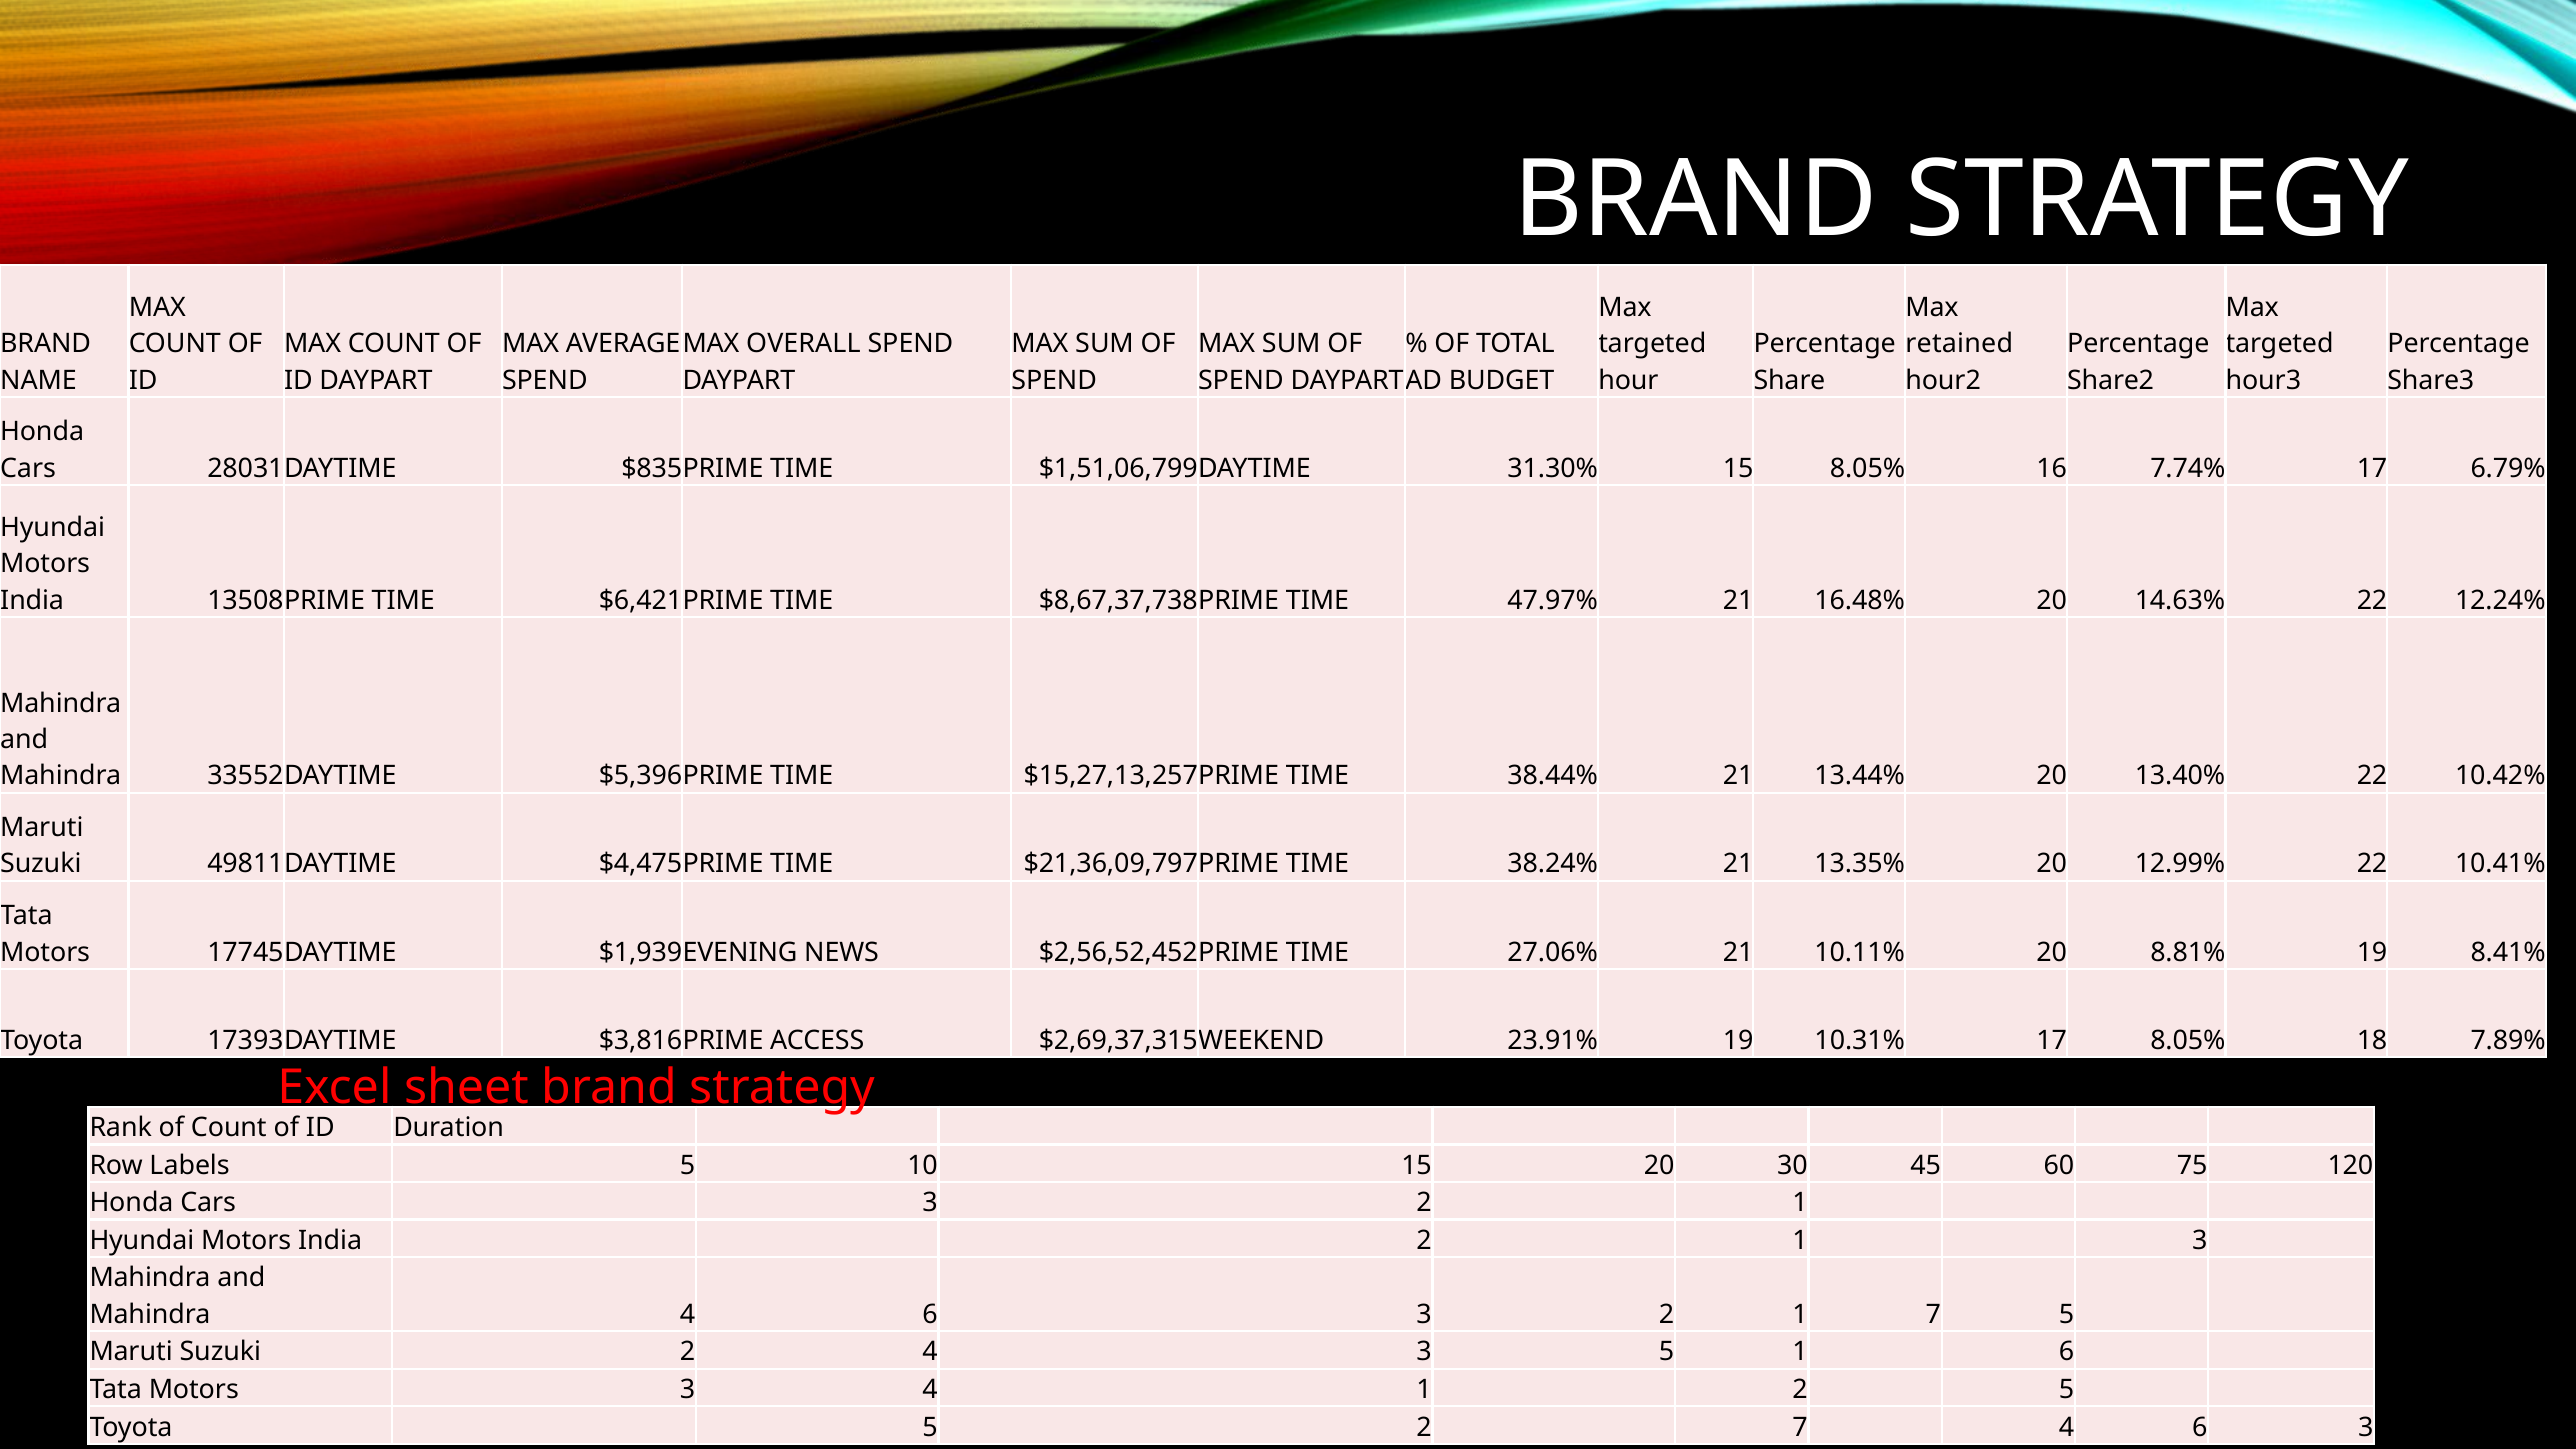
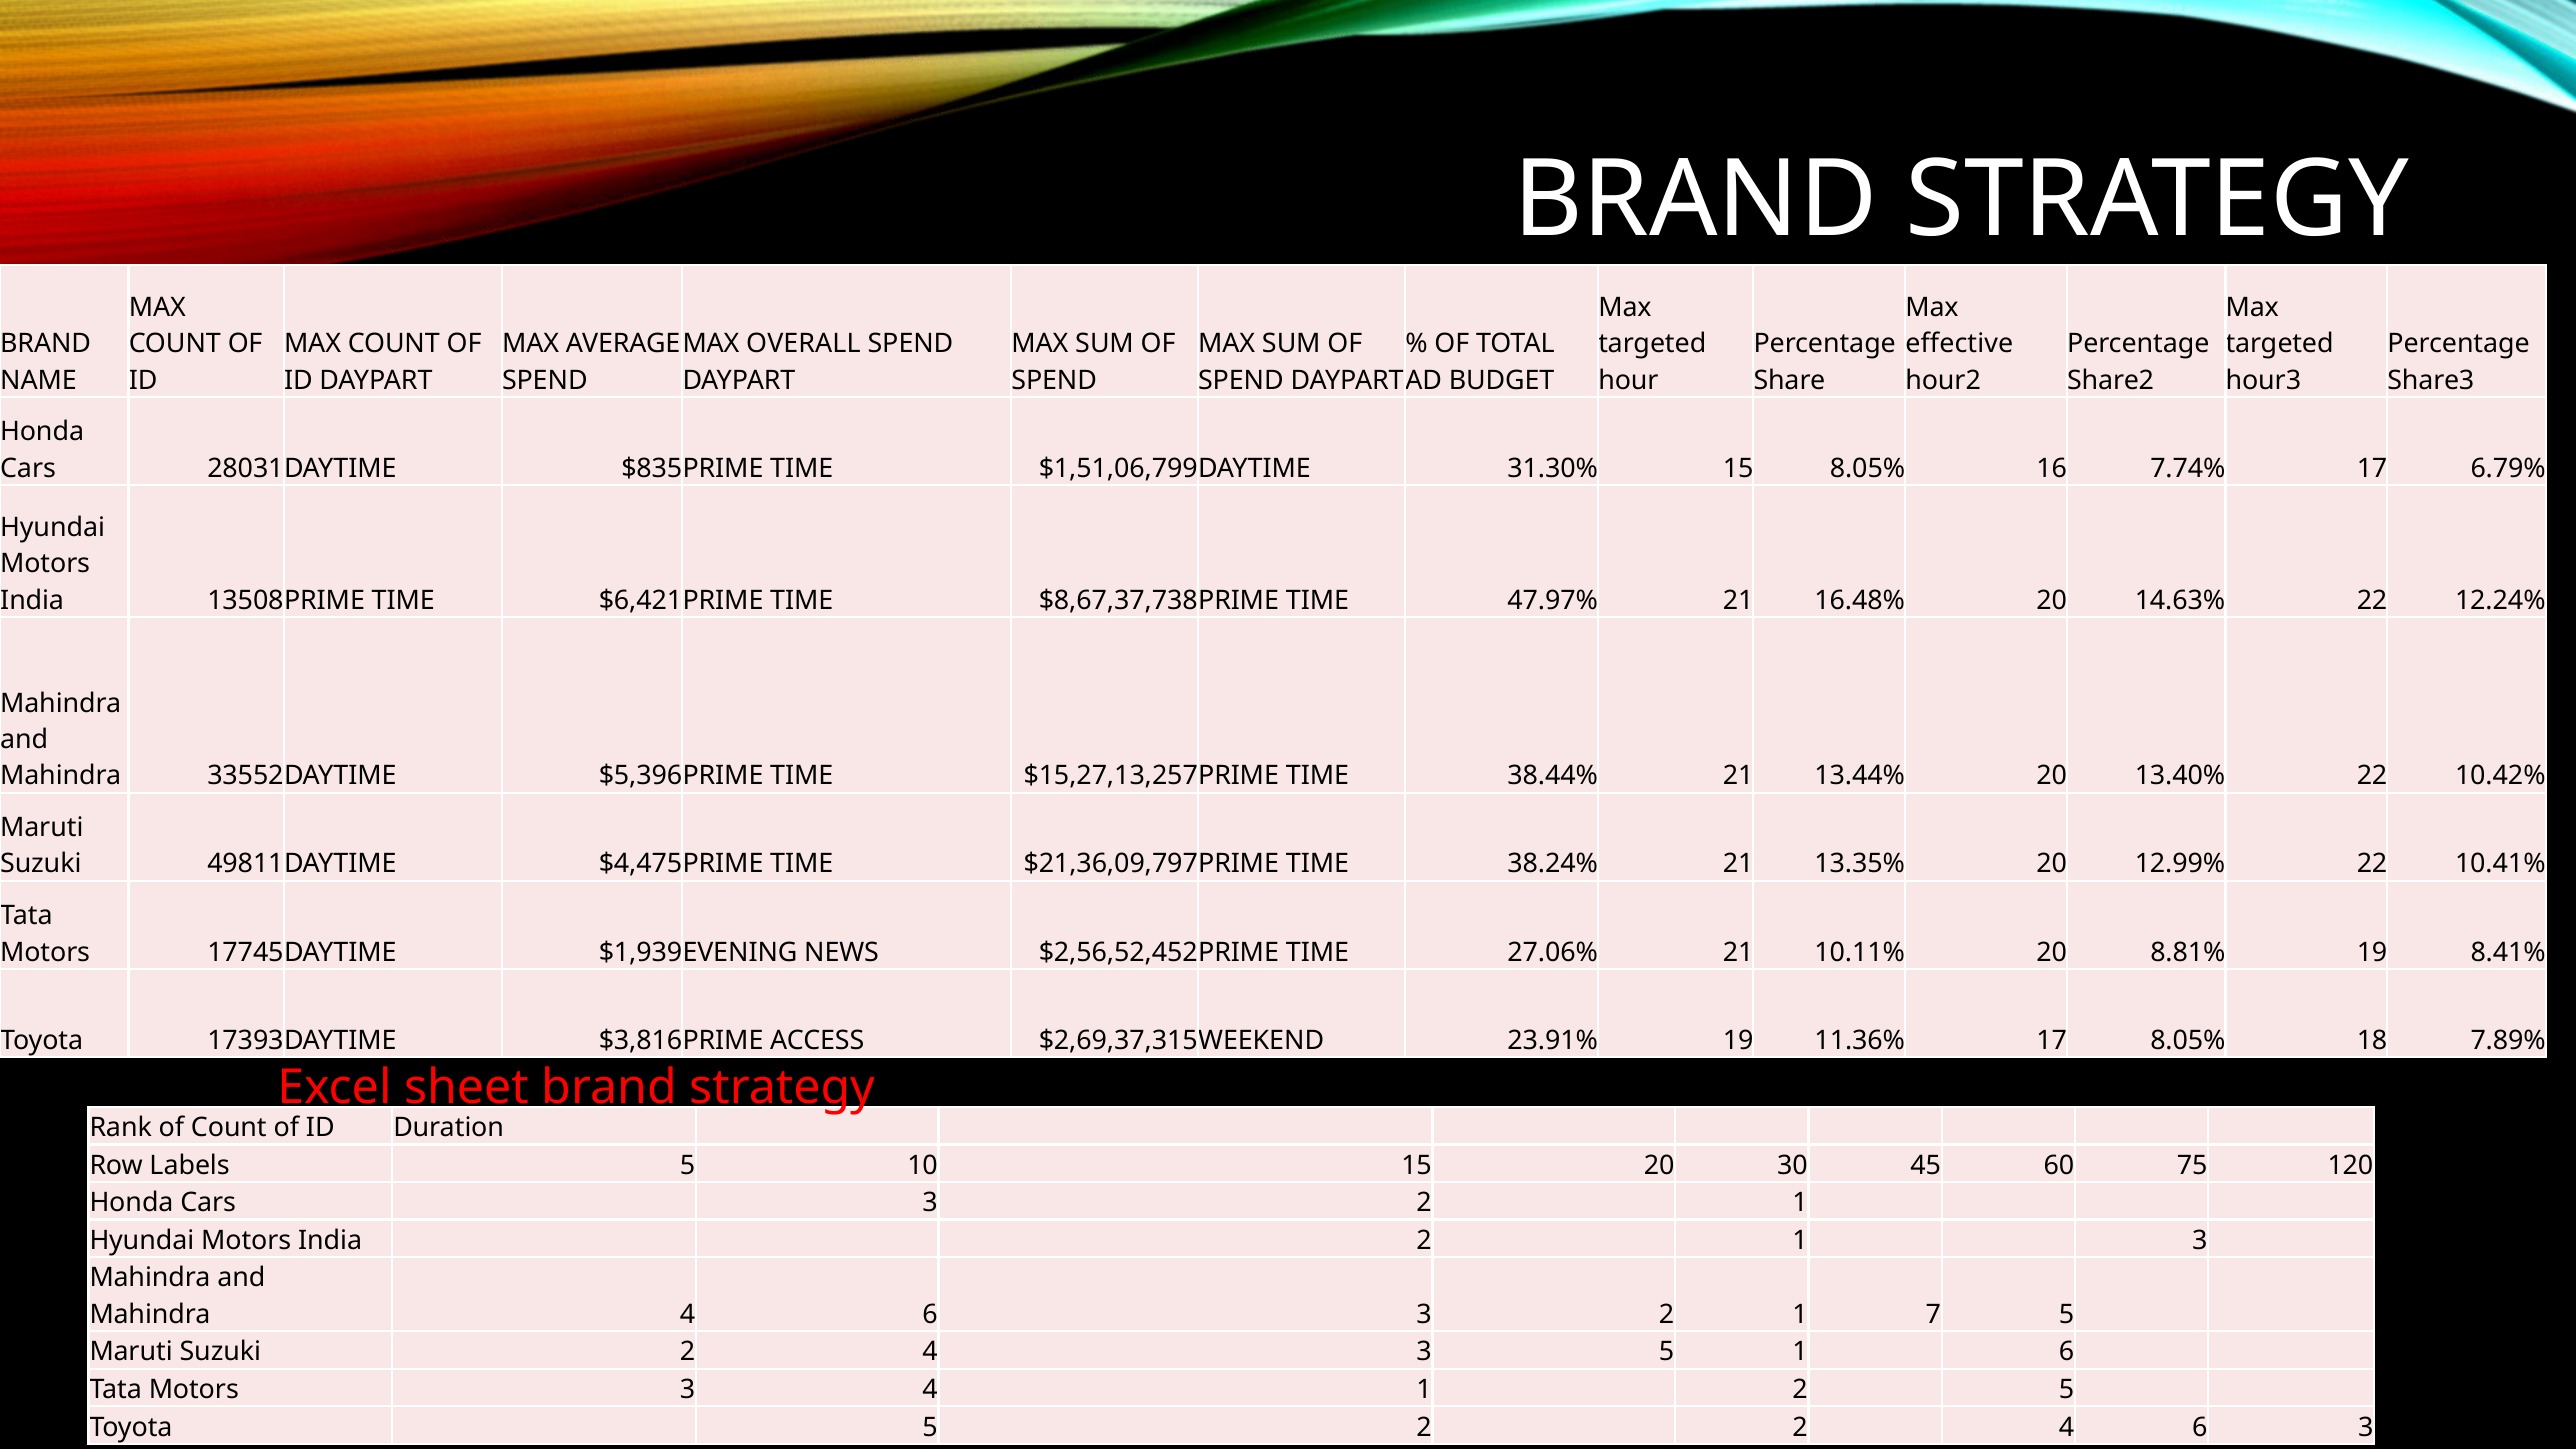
retained: retained -> effective (1959, 344)
10.31%: 10.31% -> 11.36% (1860, 1040)
2 7: 7 -> 2 (1800, 1427)
